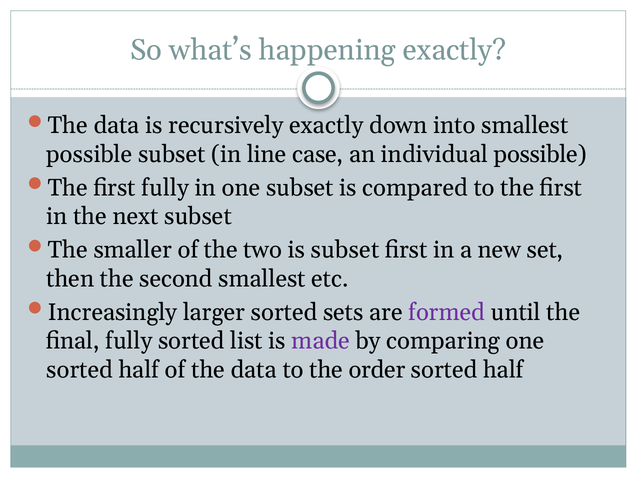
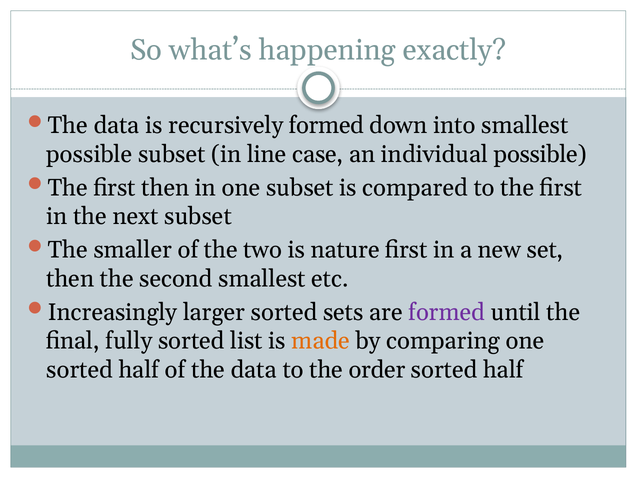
recursively exactly: exactly -> formed (326, 126)
first fully: fully -> then (165, 188)
is subset: subset -> nature (345, 250)
made colour: purple -> orange (321, 341)
